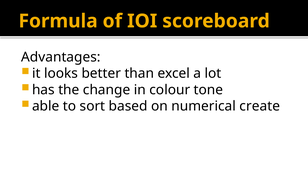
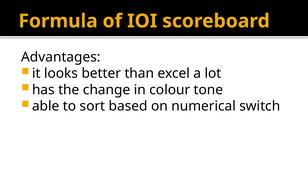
create: create -> switch (260, 106)
